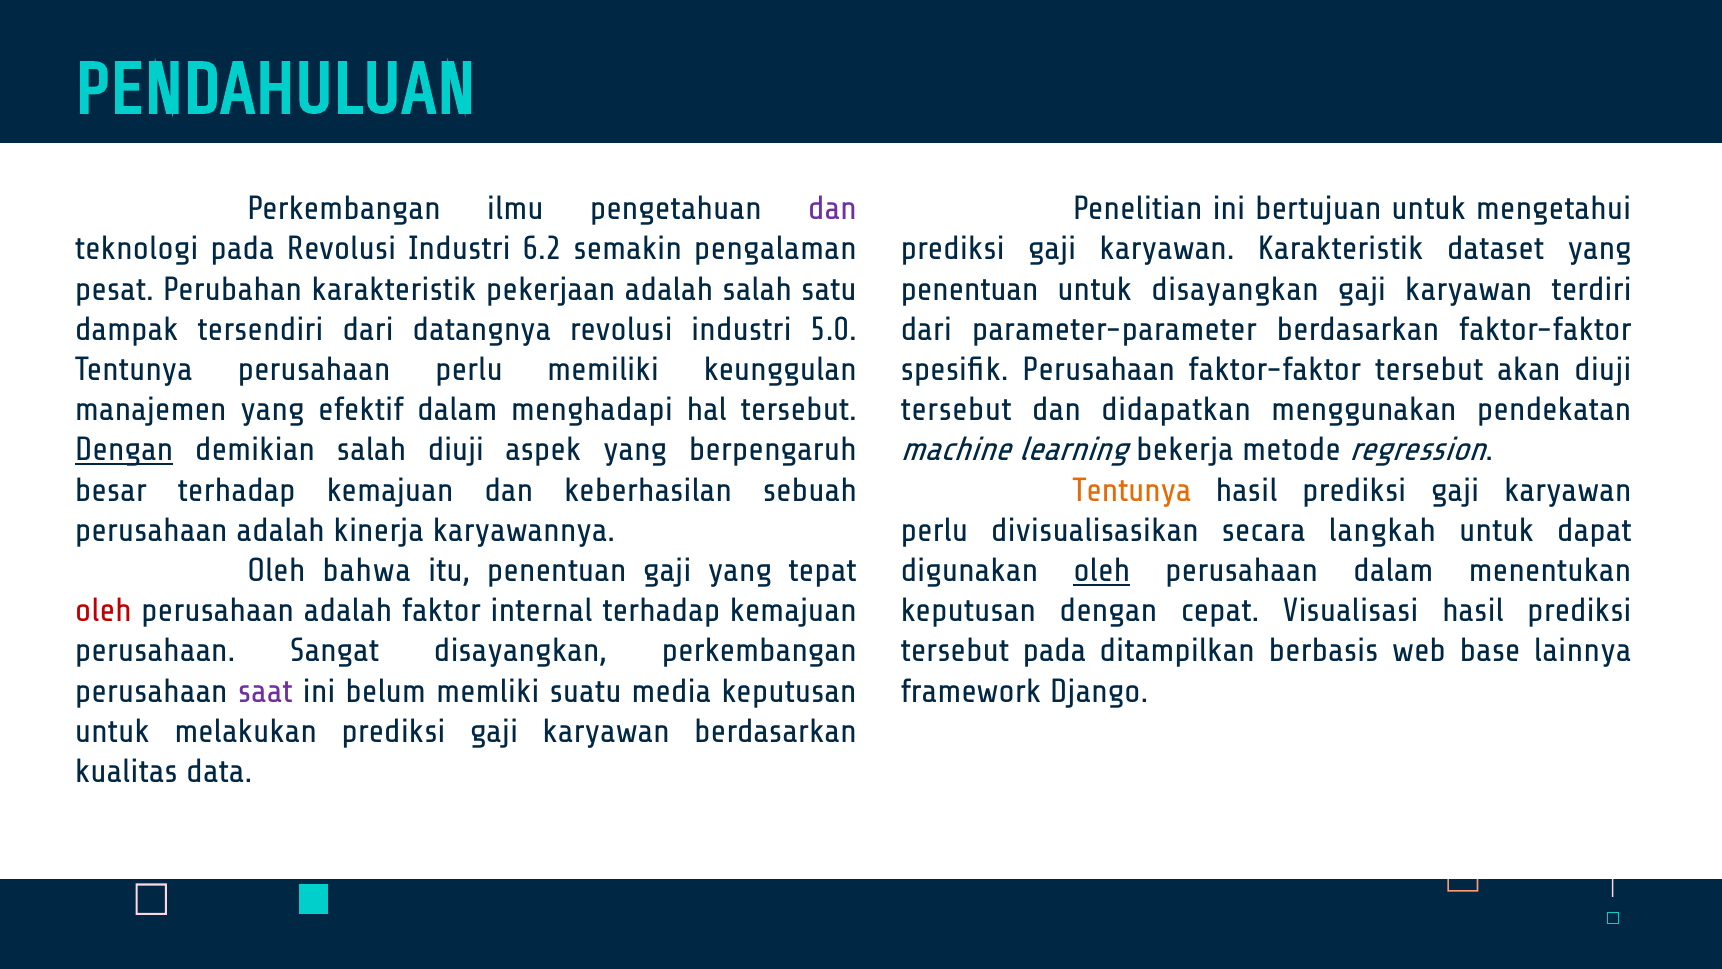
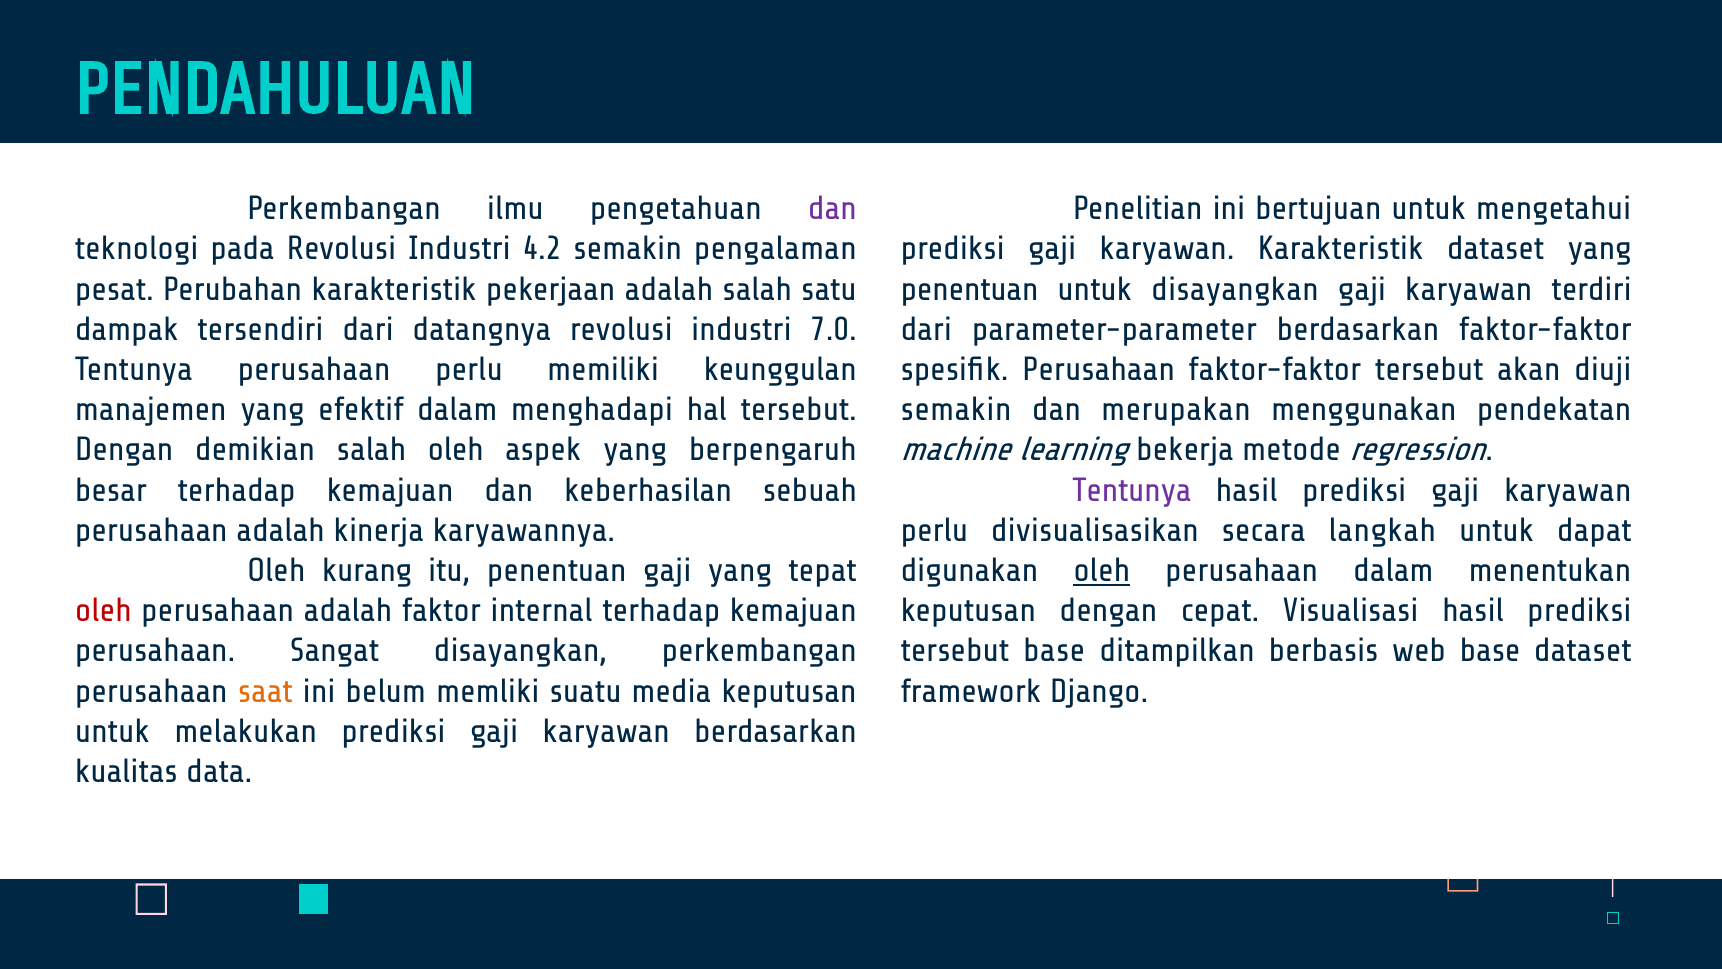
6.2: 6.2 -> 4.2 (542, 249)
5.0: 5.0 -> 7.0 (834, 329)
tersebut: tersebut -> semakin (956, 409)
didapatkan: didapatkan -> merupakan (1176, 409)
Dengan underline: present -> none (124, 450)
salah diuji: diuji -> oleh (456, 450)
Tentunya colour: orange -> purple (1132, 490)
bahwa: bahwa -> kurang (367, 570)
tersebut pada: pada -> base (1054, 651)
base lainnya: lainnya -> dataset (1583, 651)
saat colour: purple -> orange (265, 691)
